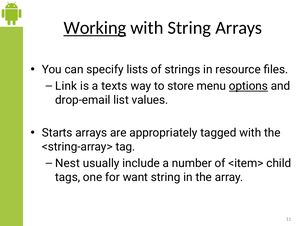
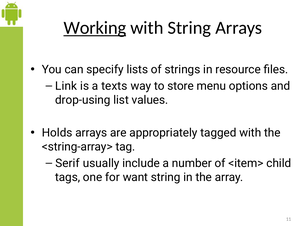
options underline: present -> none (248, 86)
drop-email: drop-email -> drop-using (83, 100)
Starts: Starts -> Holds (57, 133)
Nest: Nest -> Serif (68, 163)
